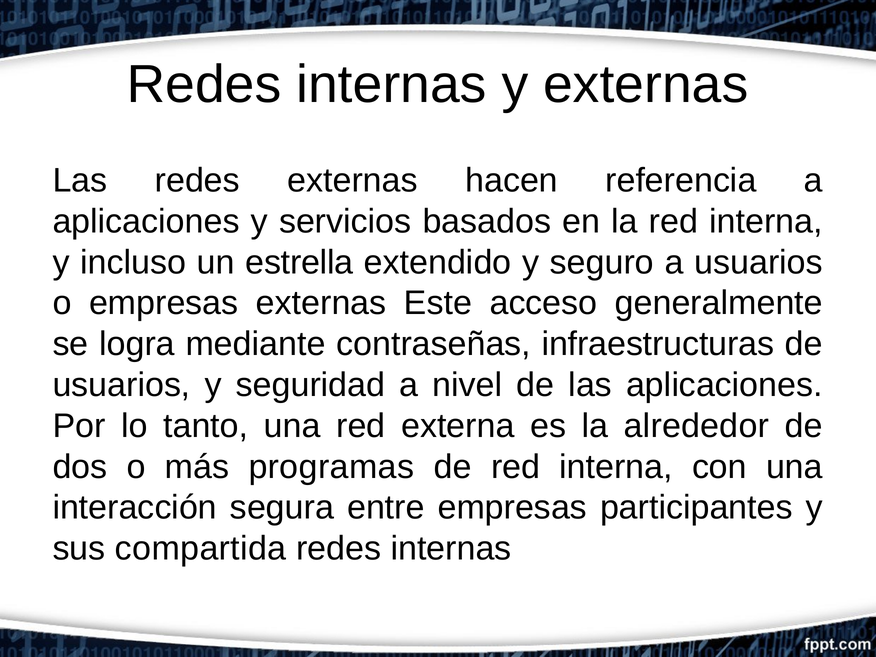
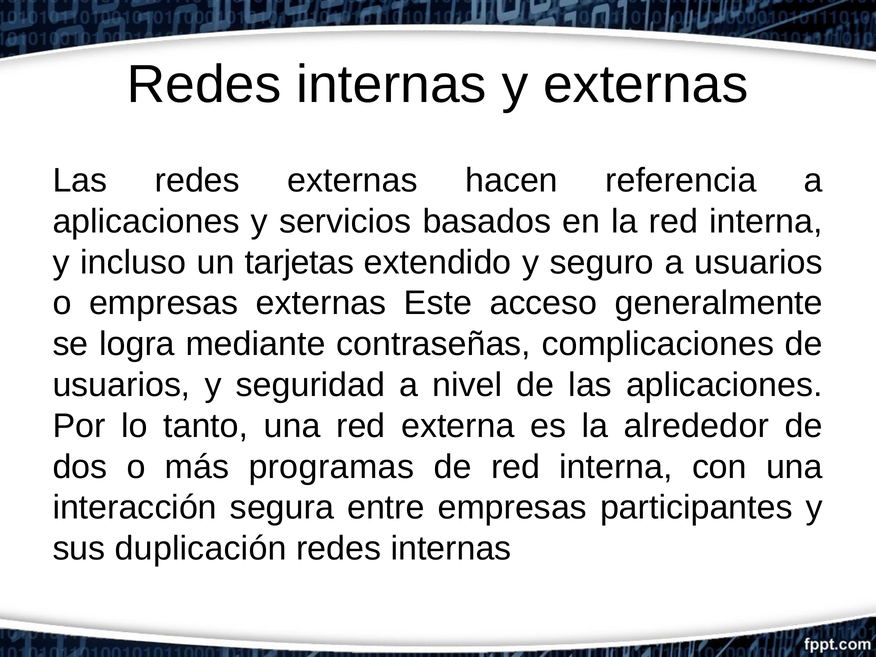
estrella: estrella -> tarjetas (299, 262)
infraestructuras: infraestructuras -> complicaciones (658, 344)
compartida: compartida -> duplicación (201, 549)
